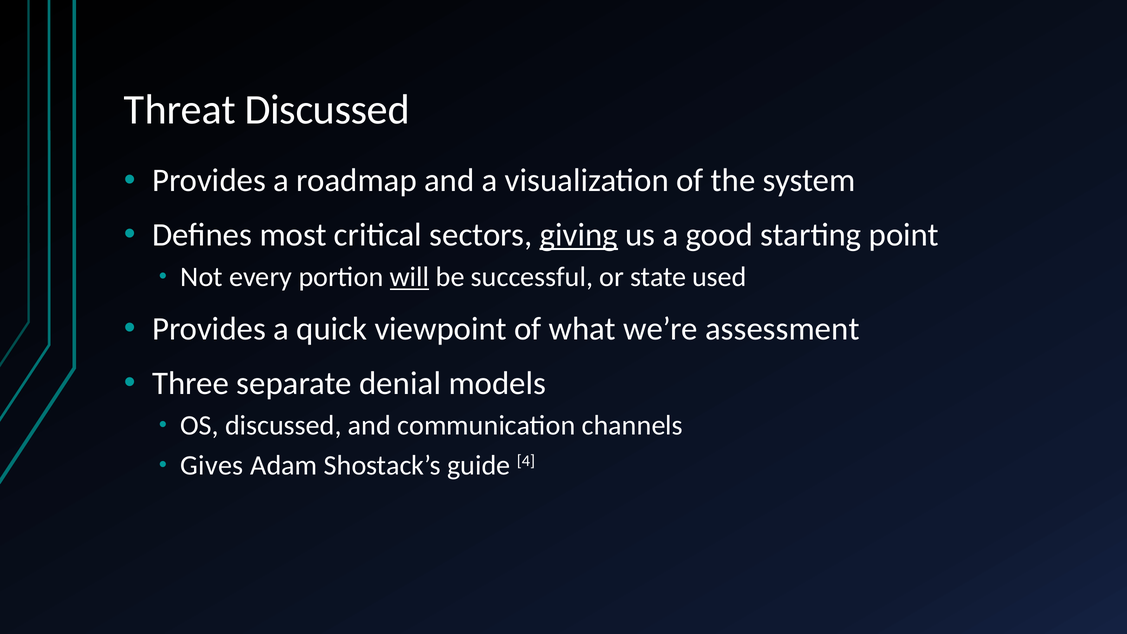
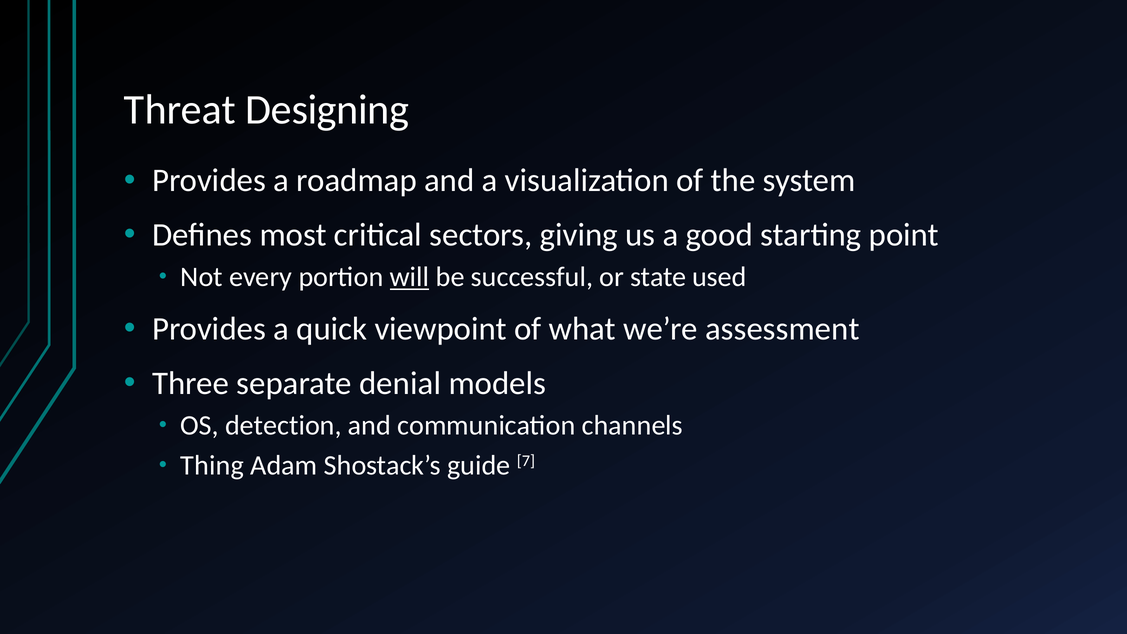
Threat Discussed: Discussed -> Designing (327, 110)
giving underline: present -> none (579, 235)
OS discussed: discussed -> detection (283, 426)
Gives: Gives -> Thing (212, 465)
4: 4 -> 7 (526, 461)
